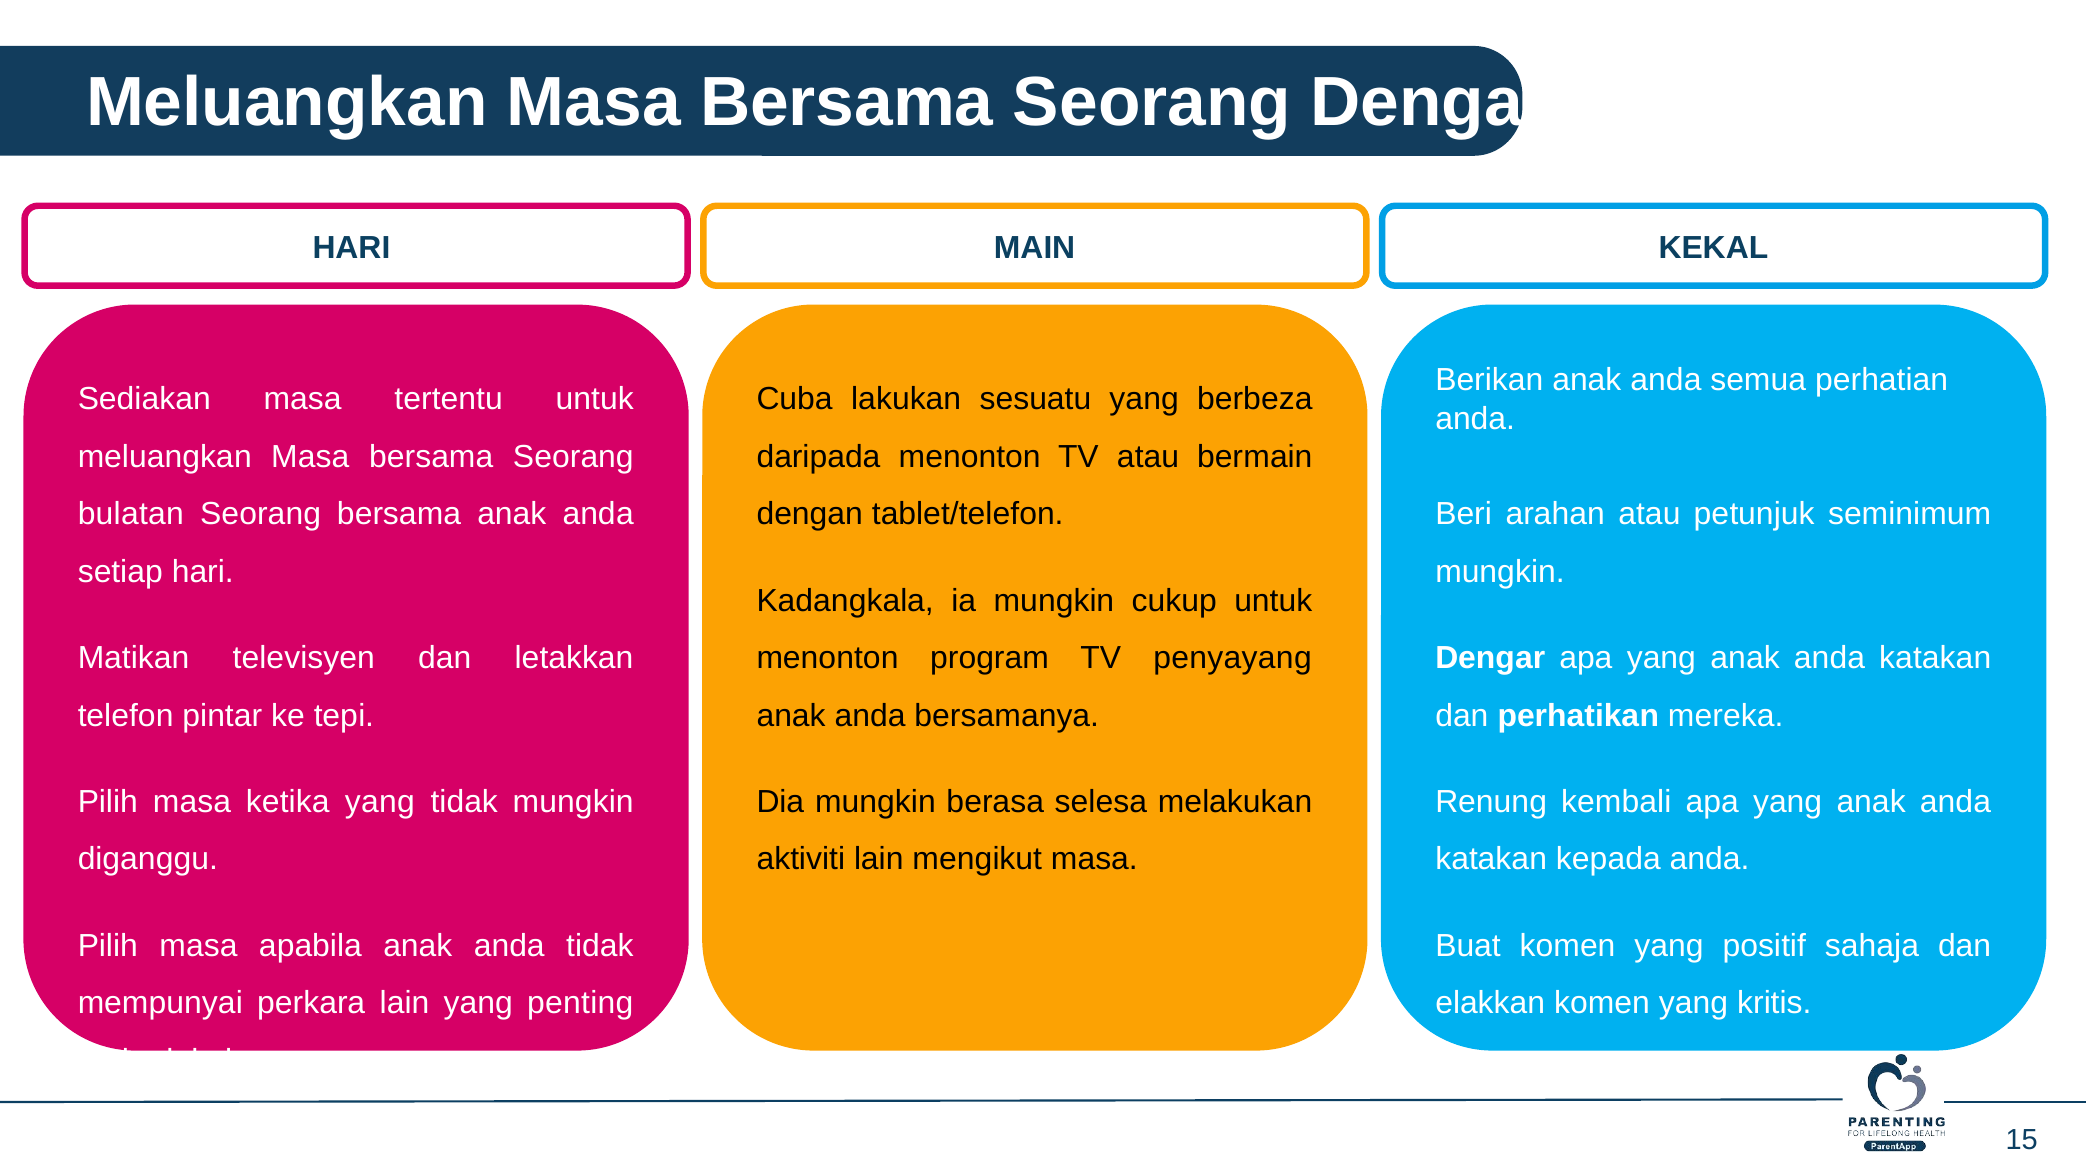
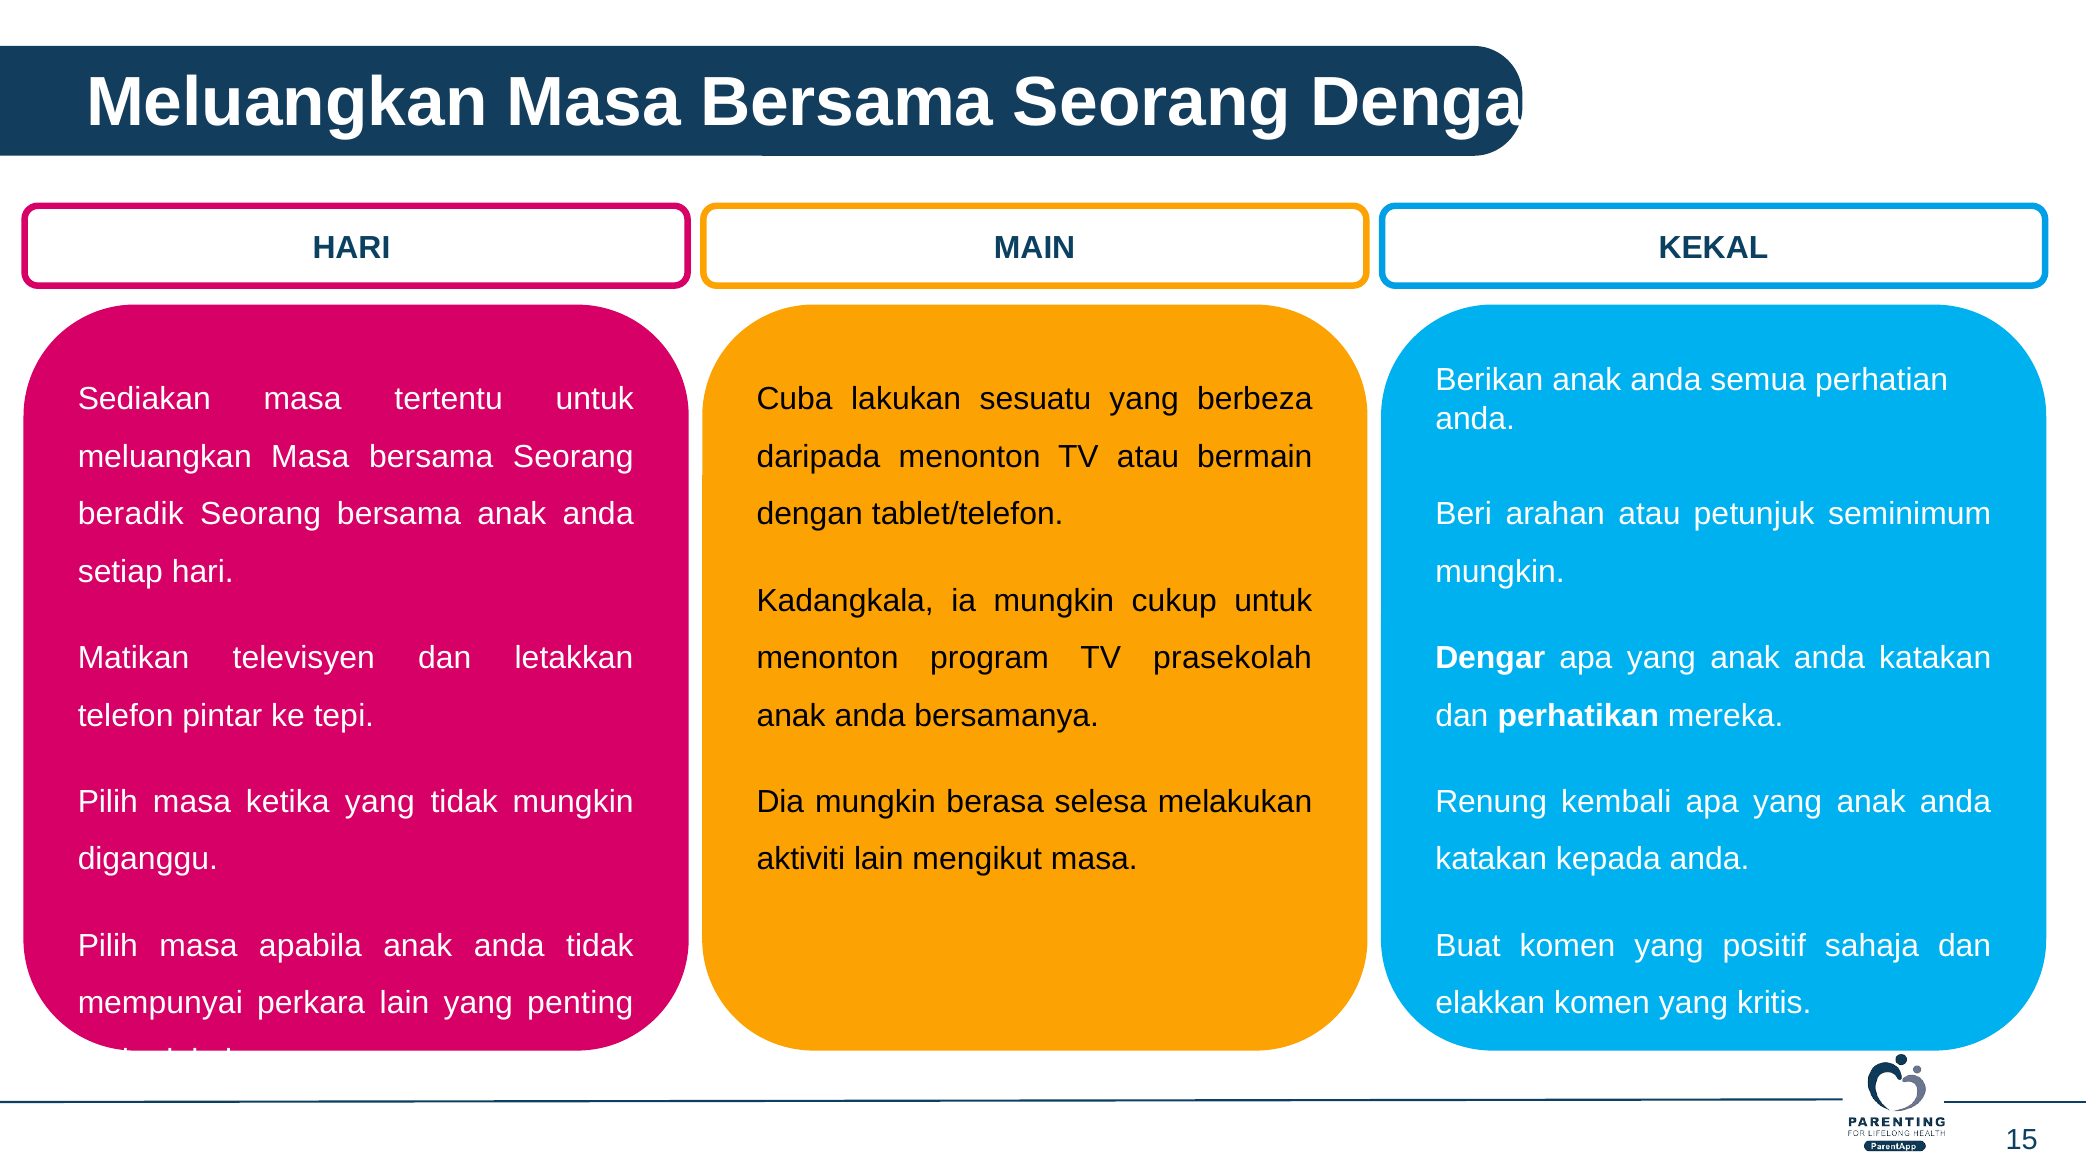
bulatan: bulatan -> beradik (131, 514)
penyayang: penyayang -> prasekolah (1233, 658)
